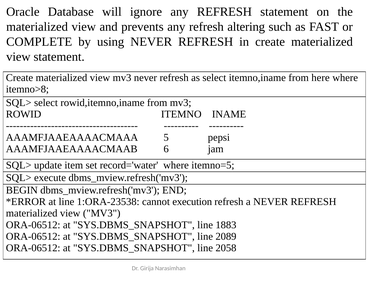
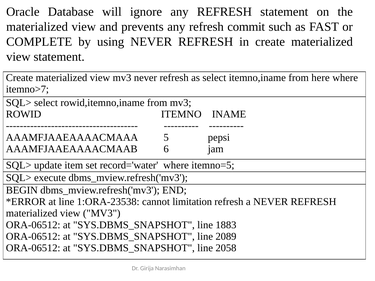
altering: altering -> commit (246, 27)
itemno>8: itemno>8 -> itemno>7 (27, 89)
execution: execution -> limitation (192, 202)
